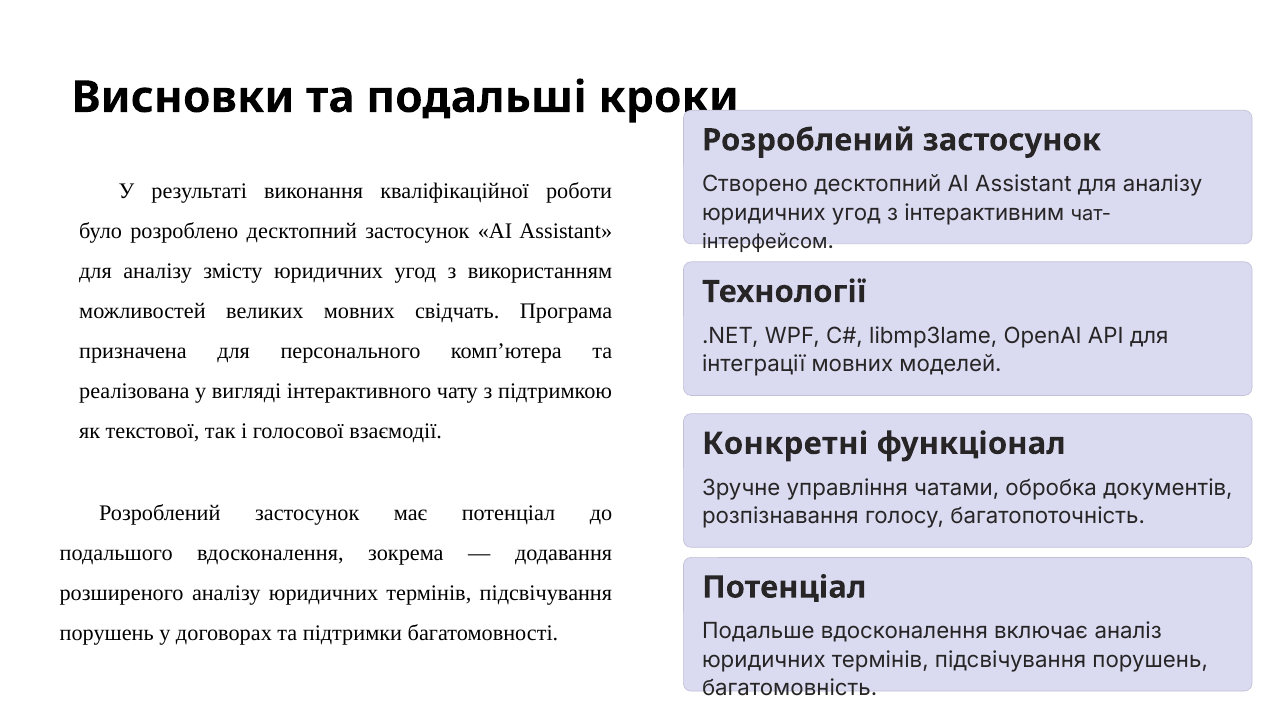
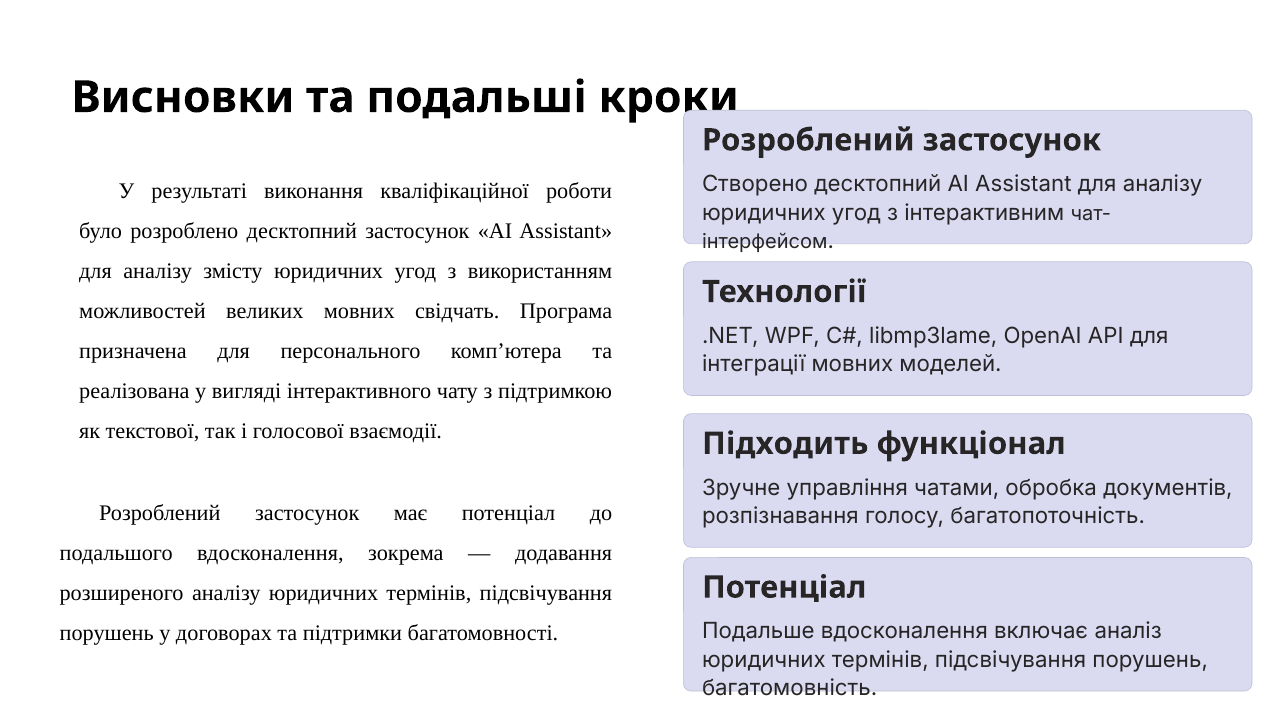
Конкретні: Конкретні -> Підходить (785, 444)
